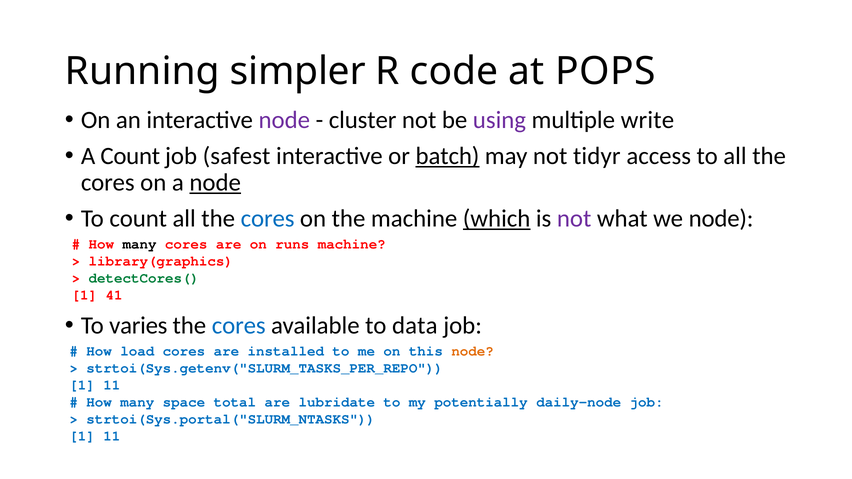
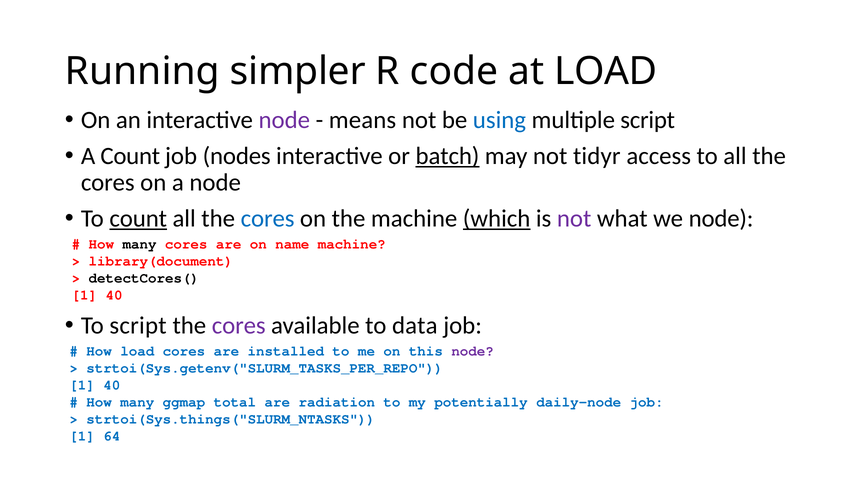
at POPS: POPS -> LOAD (606, 72)
cluster: cluster -> means (363, 120)
using colour: purple -> blue (499, 120)
multiple write: write -> script (648, 120)
safest: safest -> nodes (237, 156)
node underline: present -> none (215, 183)
count underline: none -> present (138, 219)
runs: runs -> name (292, 244)
library(graphics: library(graphics -> library(document (161, 261)
detectCores( colour: green -> black (144, 278)
41: 41 -> 40 (114, 295)
To varies: varies -> script (138, 326)
cores colour: blue -> purple (239, 326)
node colour: orange -> purple (473, 351)
11: 11 -> 40 (112, 385)
space: space -> ggmap (184, 402)
lubridate: lubridate -> radiation (337, 402)
strtoi(Sys.portal("SLURM_NTASKS: strtoi(Sys.portal("SLURM_NTASKS -> strtoi(Sys.things("SLURM_NTASKS (231, 419)
11: 11 -> 64 (112, 436)
